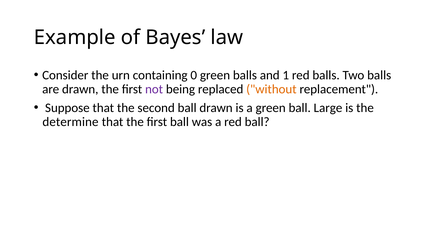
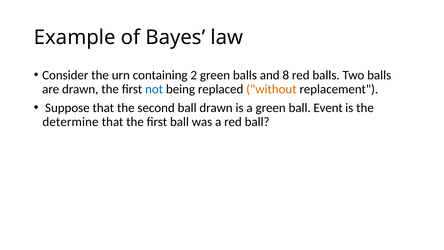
0: 0 -> 2 (194, 75)
1: 1 -> 8 (286, 75)
not colour: purple -> blue (154, 89)
Large: Large -> Event (328, 108)
